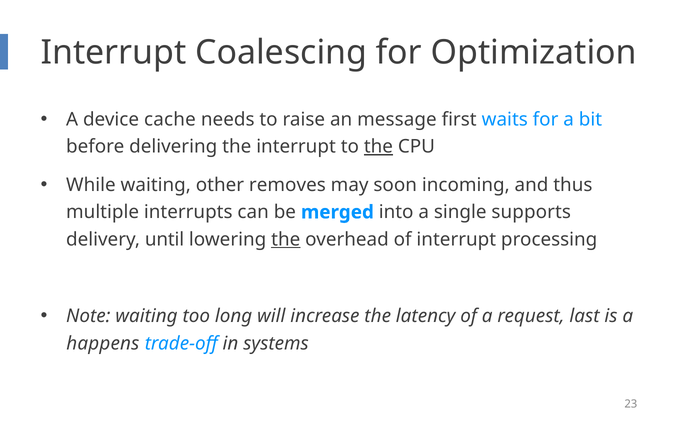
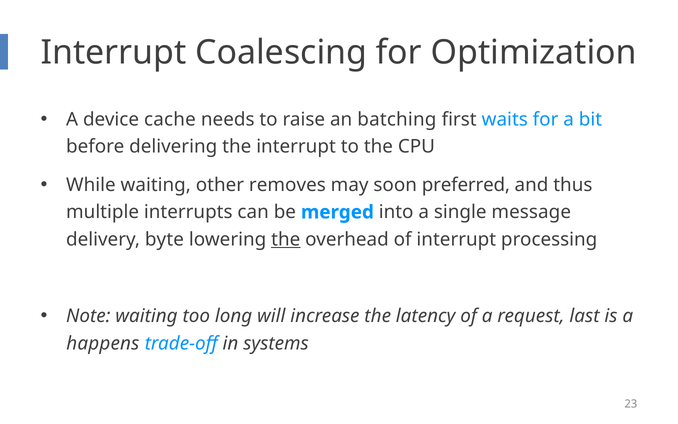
message: message -> batching (397, 119)
the underline: present -> none (378, 147)
incoming: incoming -> preferred (466, 185)
supports: supports -> message (531, 212)
until: until -> byte (164, 239)
